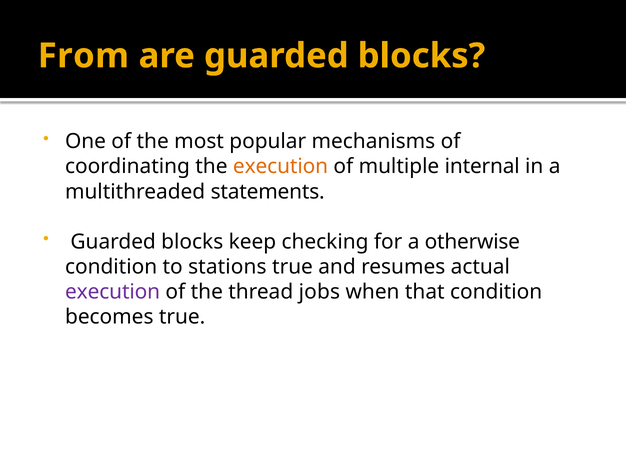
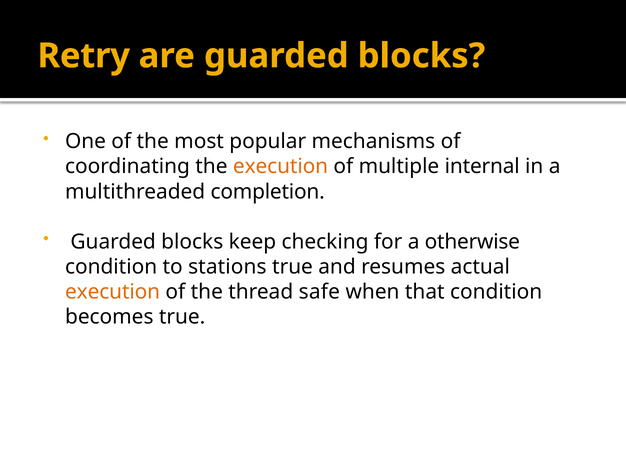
From: From -> Retry (84, 56)
statements: statements -> completion (268, 192)
execution colour: purple -> orange (113, 292)
jobs: jobs -> safe (319, 292)
